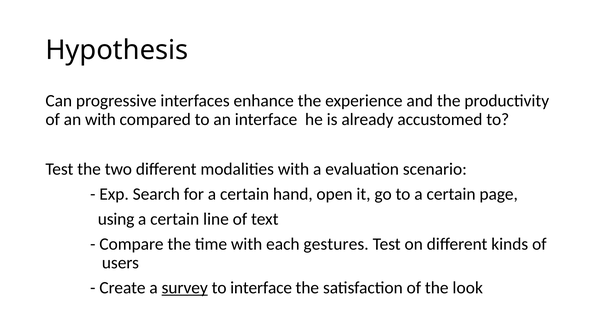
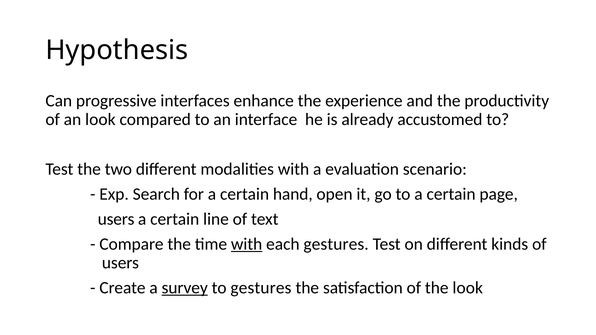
an with: with -> look (100, 119)
using: using -> users (116, 219)
with underline: none -> present (247, 244)
to interface: interface -> gestures (261, 288)
